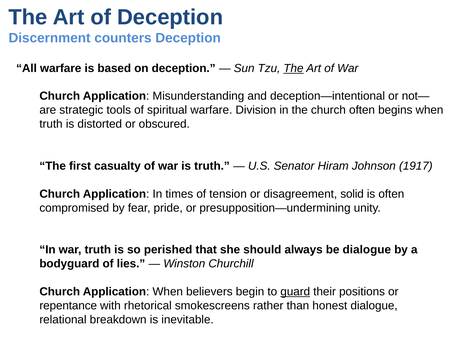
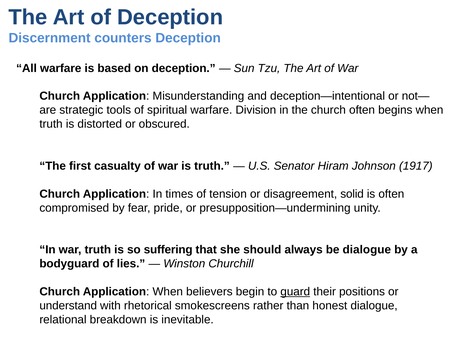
The underline: present -> none (293, 68)
perished: perished -> suffering (168, 250)
repentance: repentance -> understand (68, 305)
